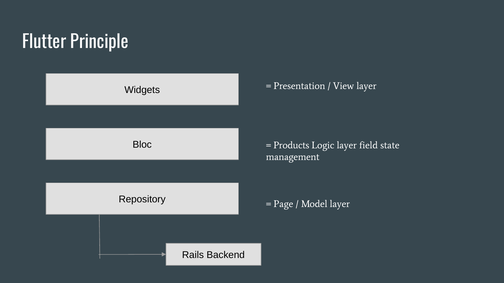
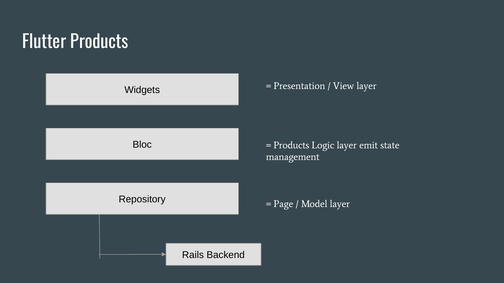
Flutter Principle: Principle -> Products (99, 42)
field: field -> emit (369, 145)
